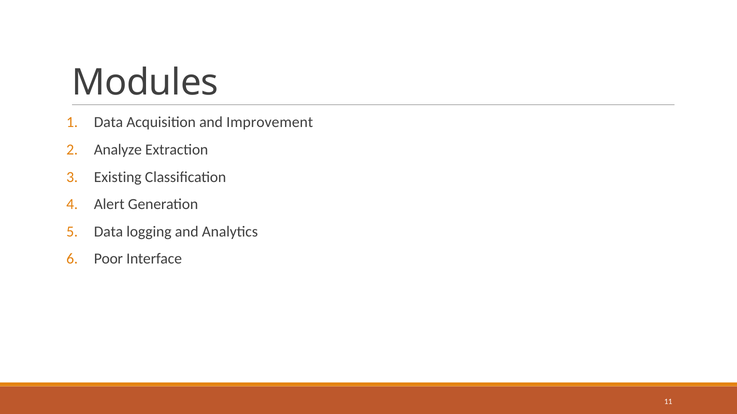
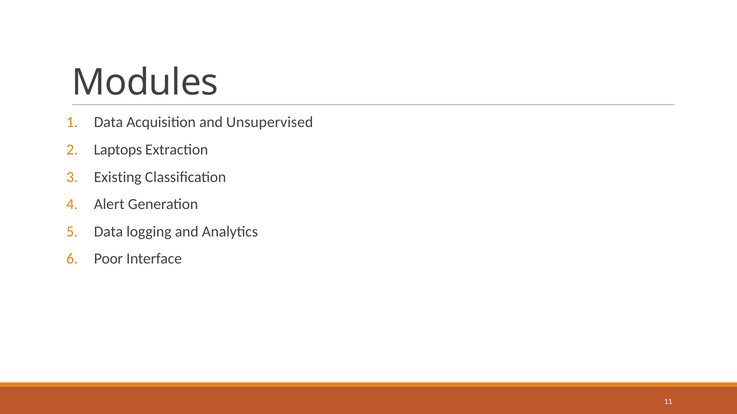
Improvement: Improvement -> Unsupervised (270, 123)
Analyze: Analyze -> Laptops (118, 150)
